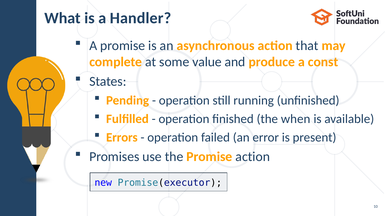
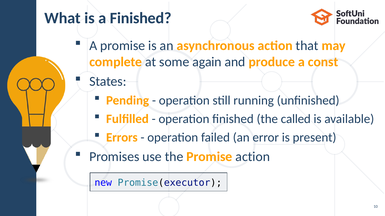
a Handler: Handler -> Finished (141, 18)
value: value -> again (207, 62)
when: when -> called (296, 119)
